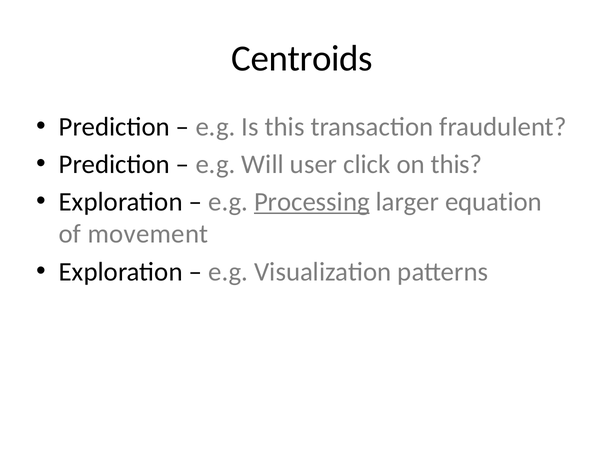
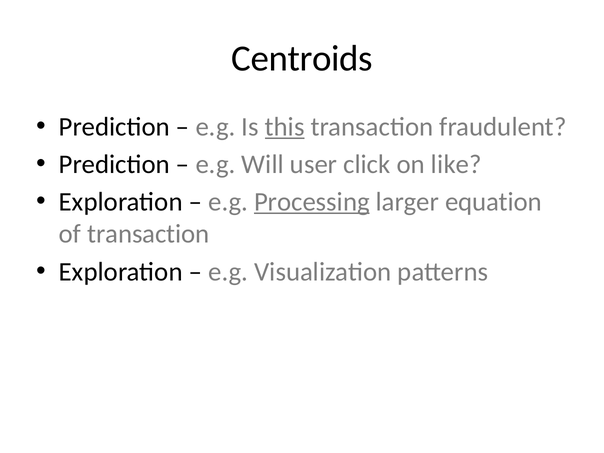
this underline: none -> present (285, 127)
on this: this -> like (456, 164)
of movement: movement -> transaction (148, 234)
